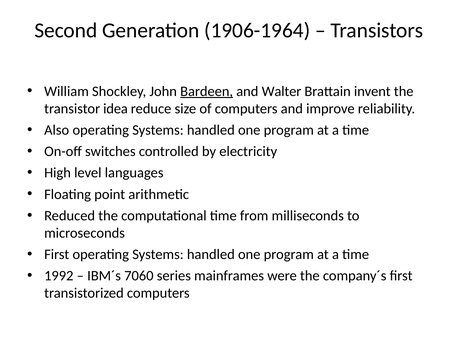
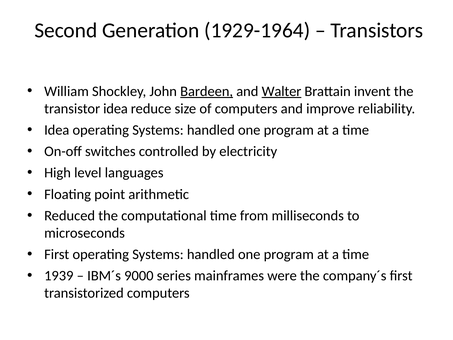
1906-1964: 1906-1964 -> 1929-1964 (257, 31)
Walter underline: none -> present (281, 91)
Also: Also -> Idea (57, 130)
1992: 1992 -> 1939 (59, 276)
7060: 7060 -> 9000 (139, 276)
